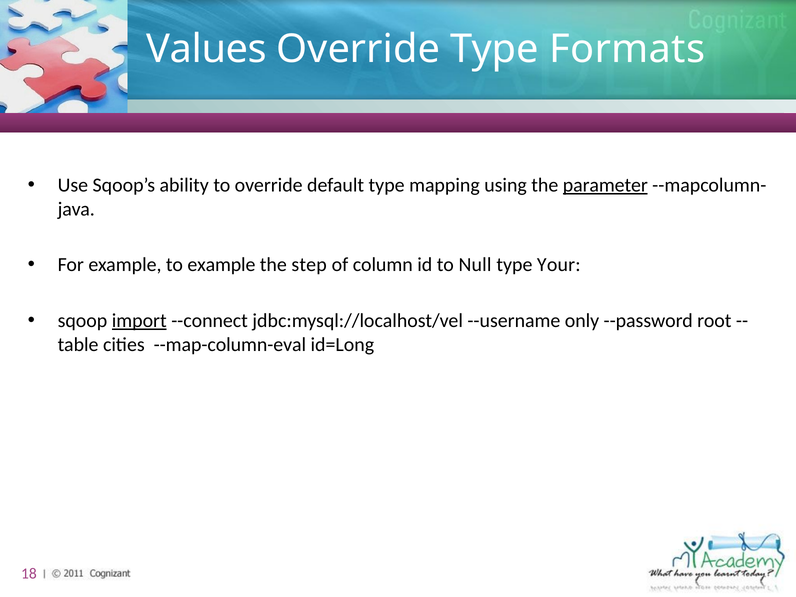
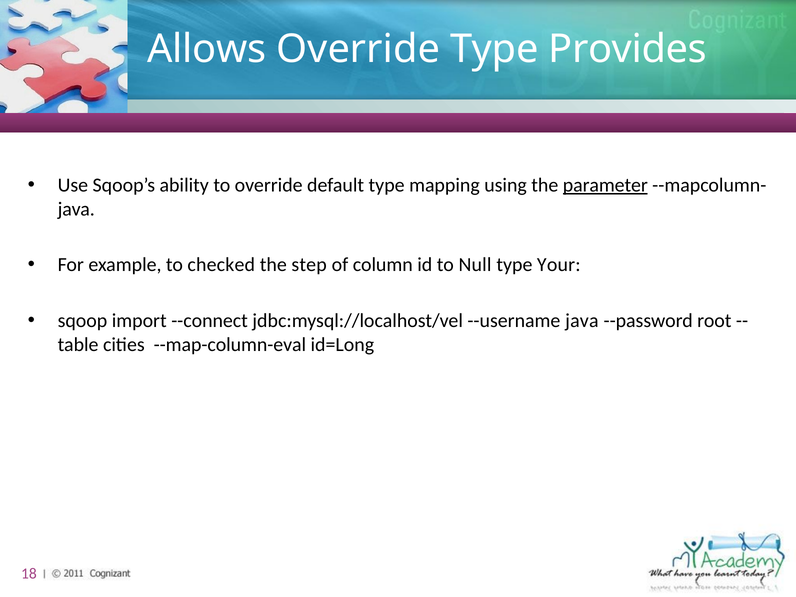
Values: Values -> Allows (207, 49)
Formats: Formats -> Provides (628, 49)
to example: example -> checked (221, 265)
import underline: present -> none (139, 321)
--username only: only -> java (582, 321)
